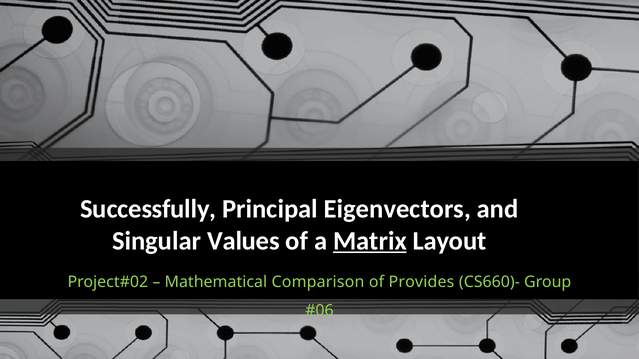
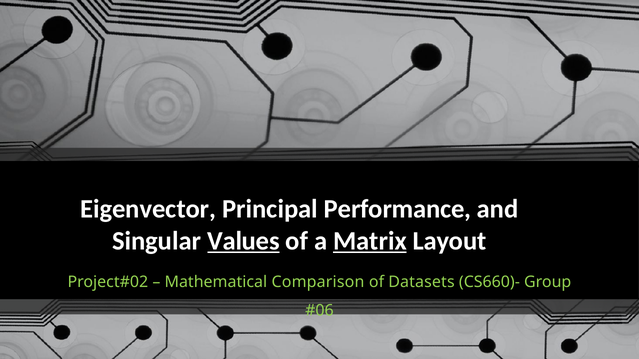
Successfully: Successfully -> Eigenvector (148, 209)
Eigenvectors: Eigenvectors -> Performance (398, 209)
Values underline: none -> present (243, 241)
Provides: Provides -> Datasets (421, 282)
